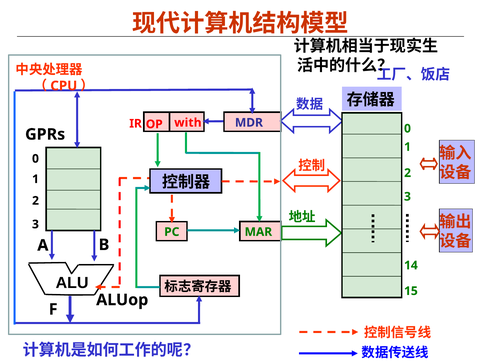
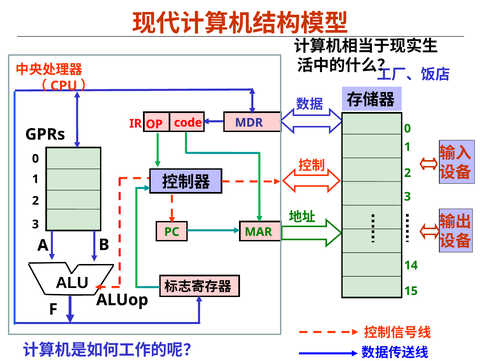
with: with -> code (188, 123)
